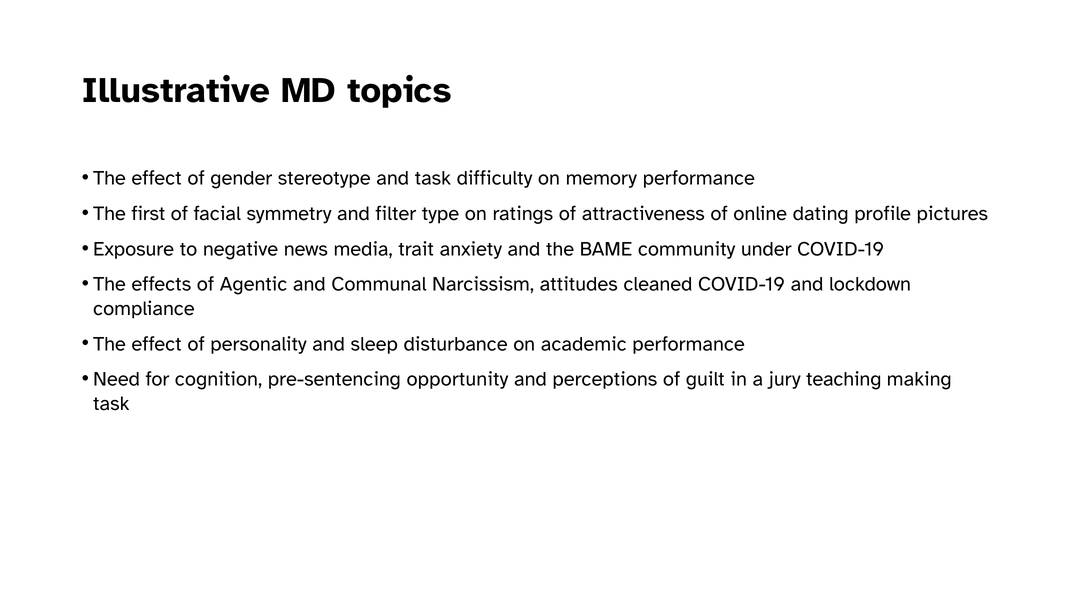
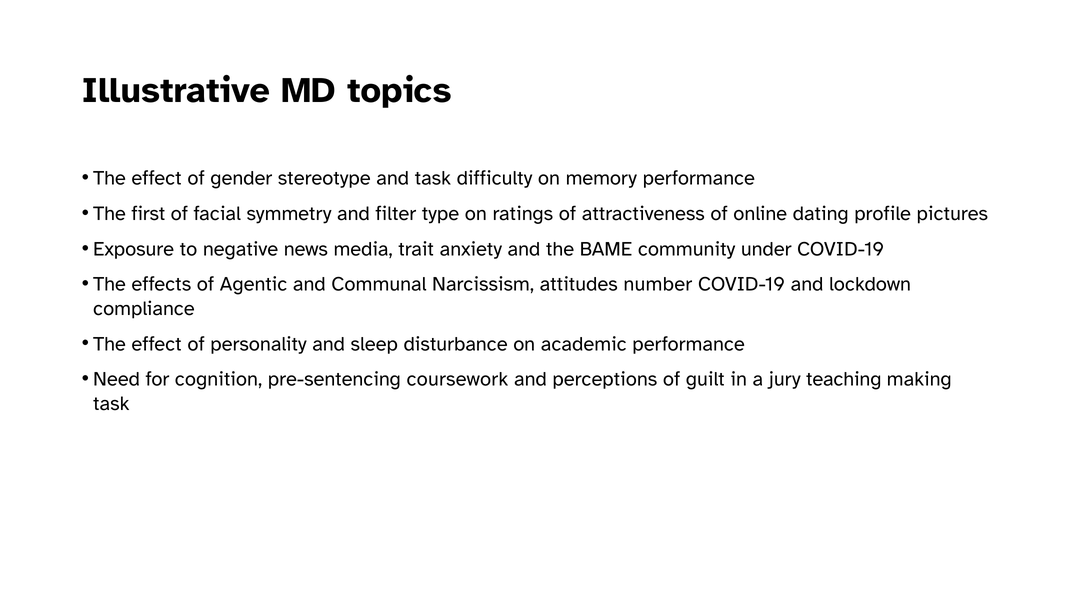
cleaned: cleaned -> number (658, 284)
opportunity: opportunity -> coursework (457, 379)
